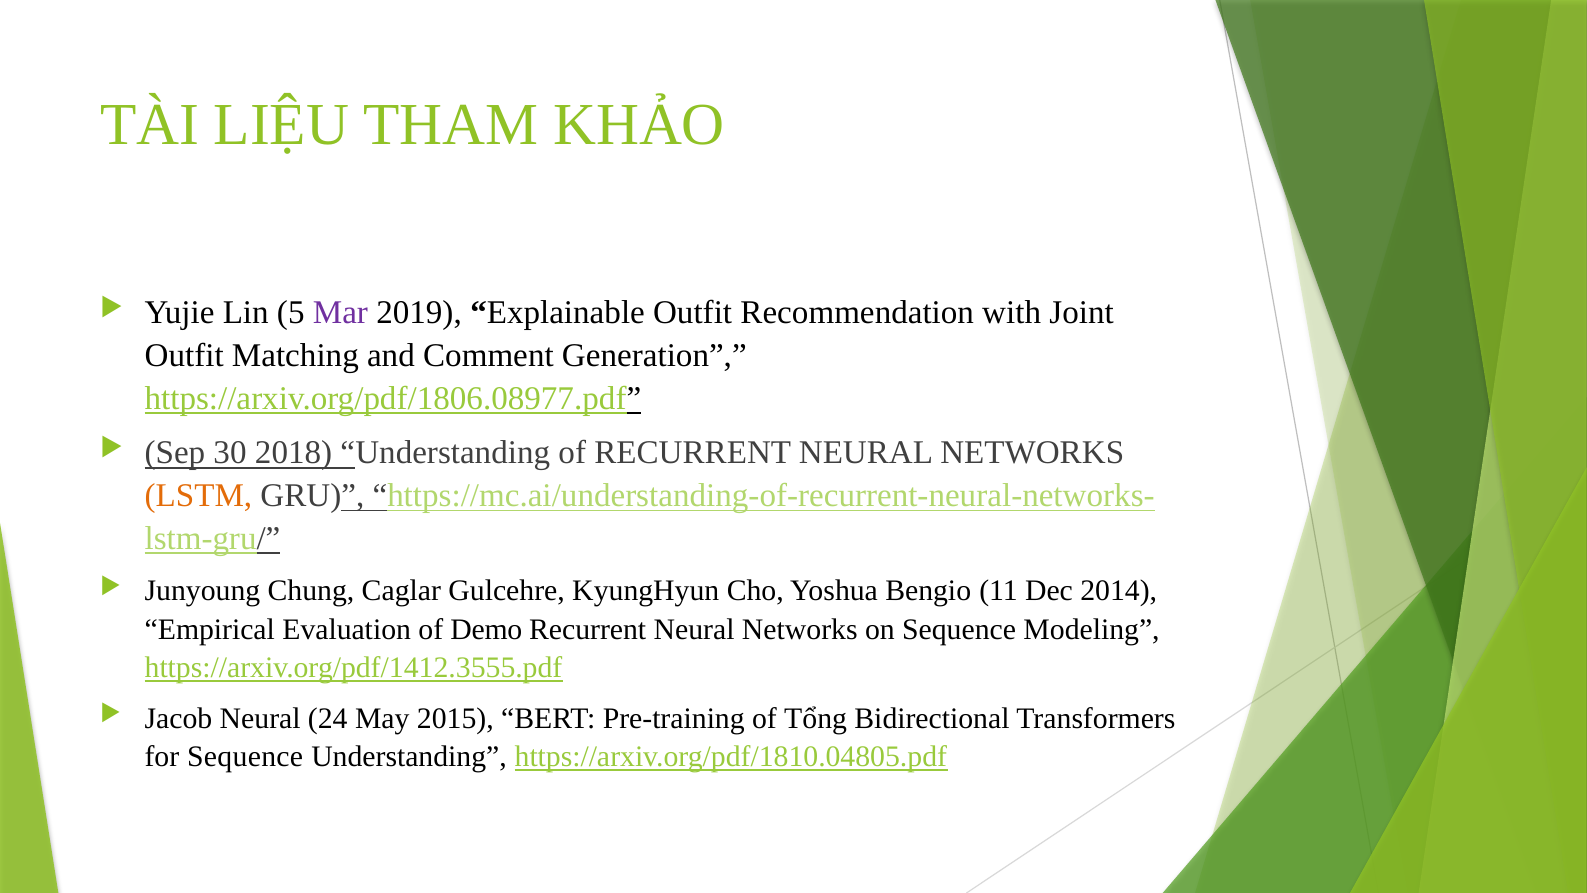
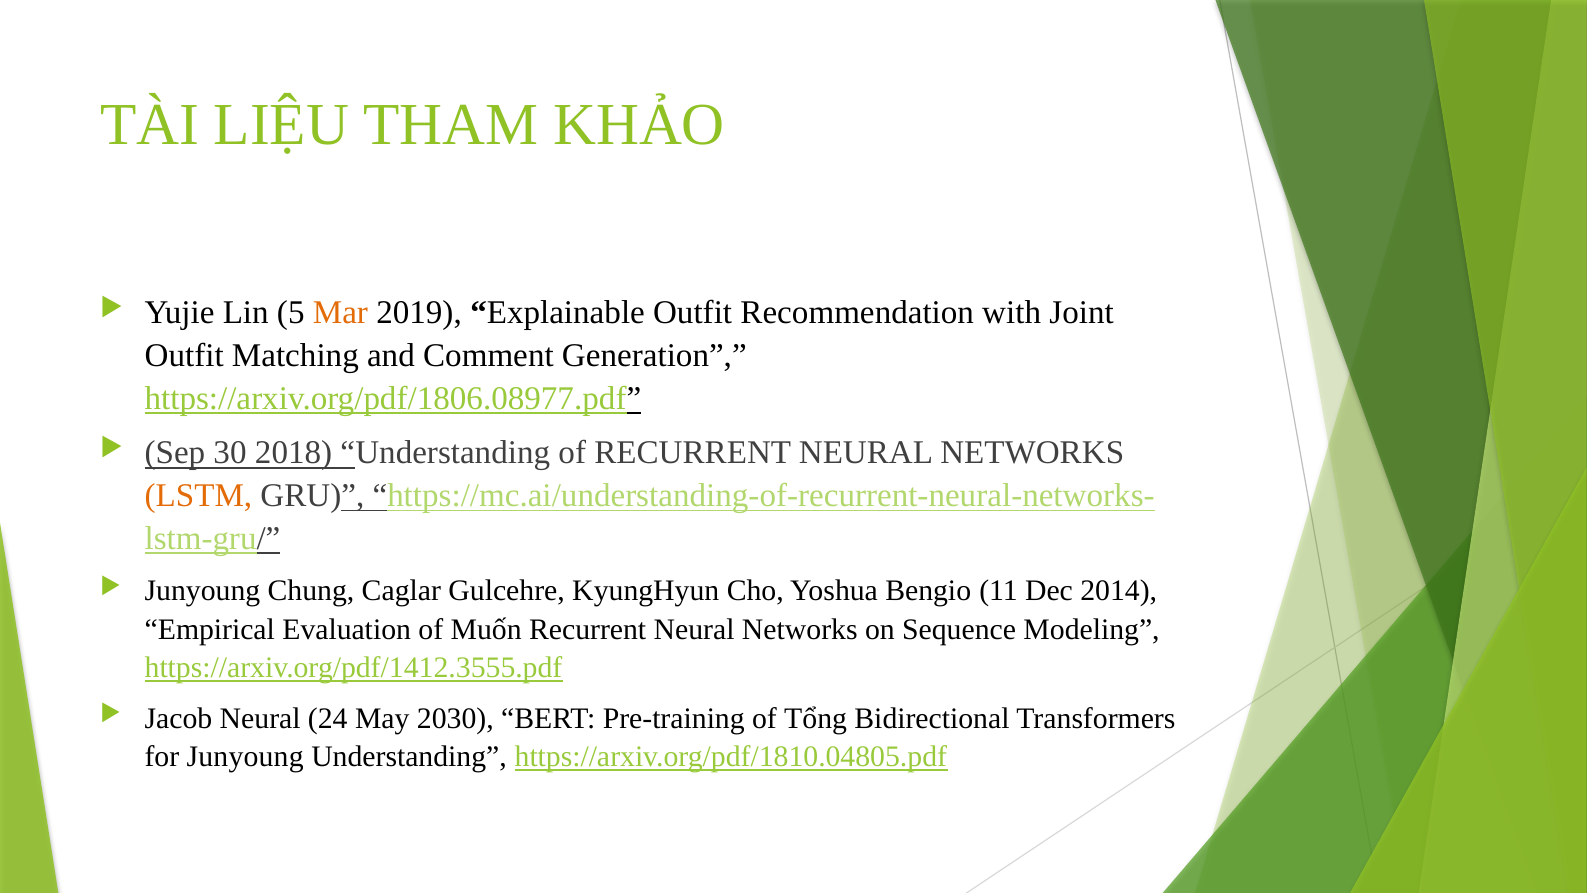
Mar colour: purple -> orange (340, 313)
Demo: Demo -> Muốn (486, 629)
2015: 2015 -> 2030 (455, 718)
for Sequence: Sequence -> Junyoung (245, 757)
